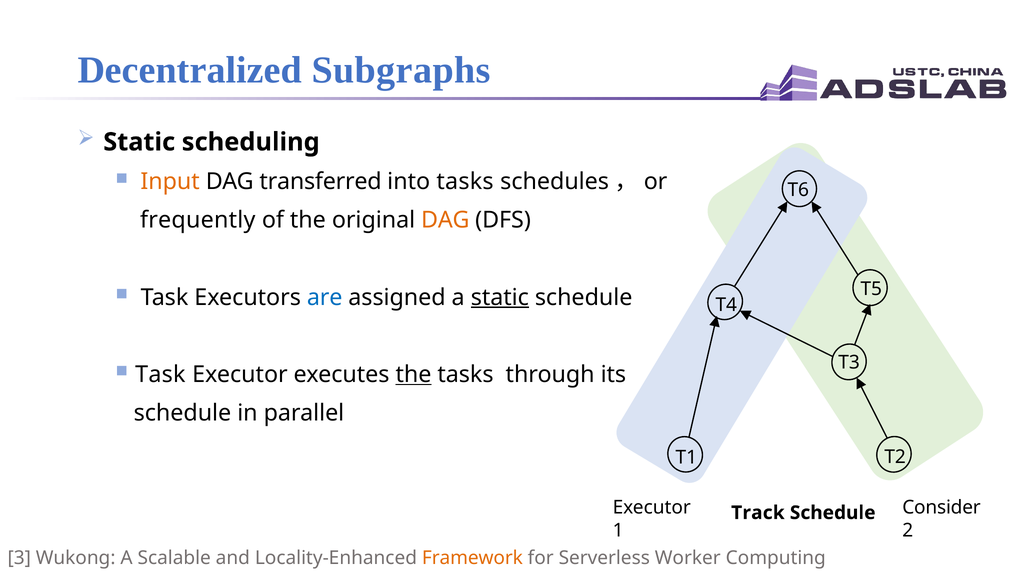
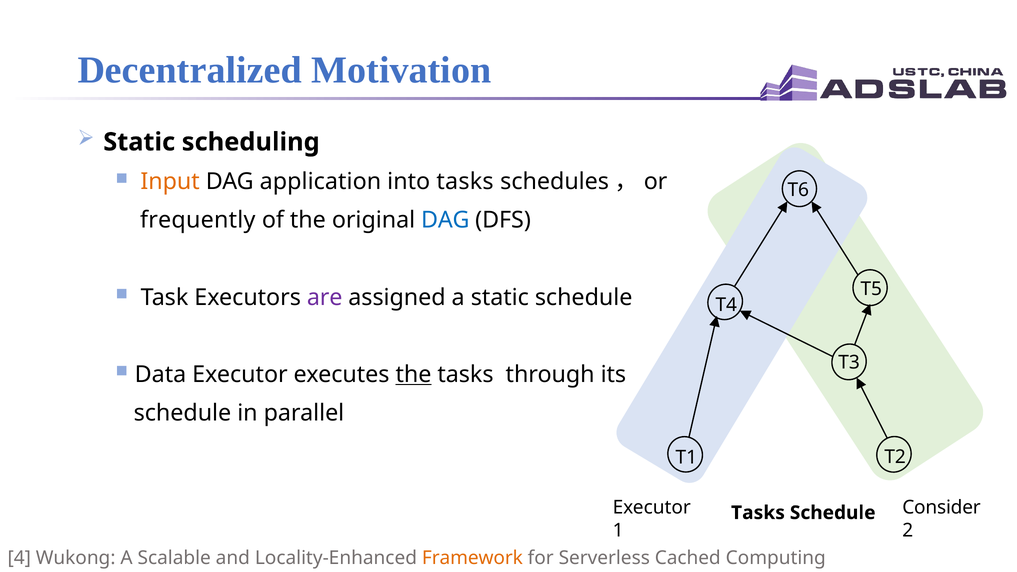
Subgraphs: Subgraphs -> Motivation (401, 70)
transferred: transferred -> application (320, 182)
DAG colour: orange -> blue (445, 220)
are colour: blue -> purple (325, 297)
static underline: present -> none (500, 297)
Task: Task -> Data (160, 375)
Track: Track -> Tasks (758, 513)
3: 3 -> 4 (19, 558)
Worker: Worker -> Cached (688, 558)
